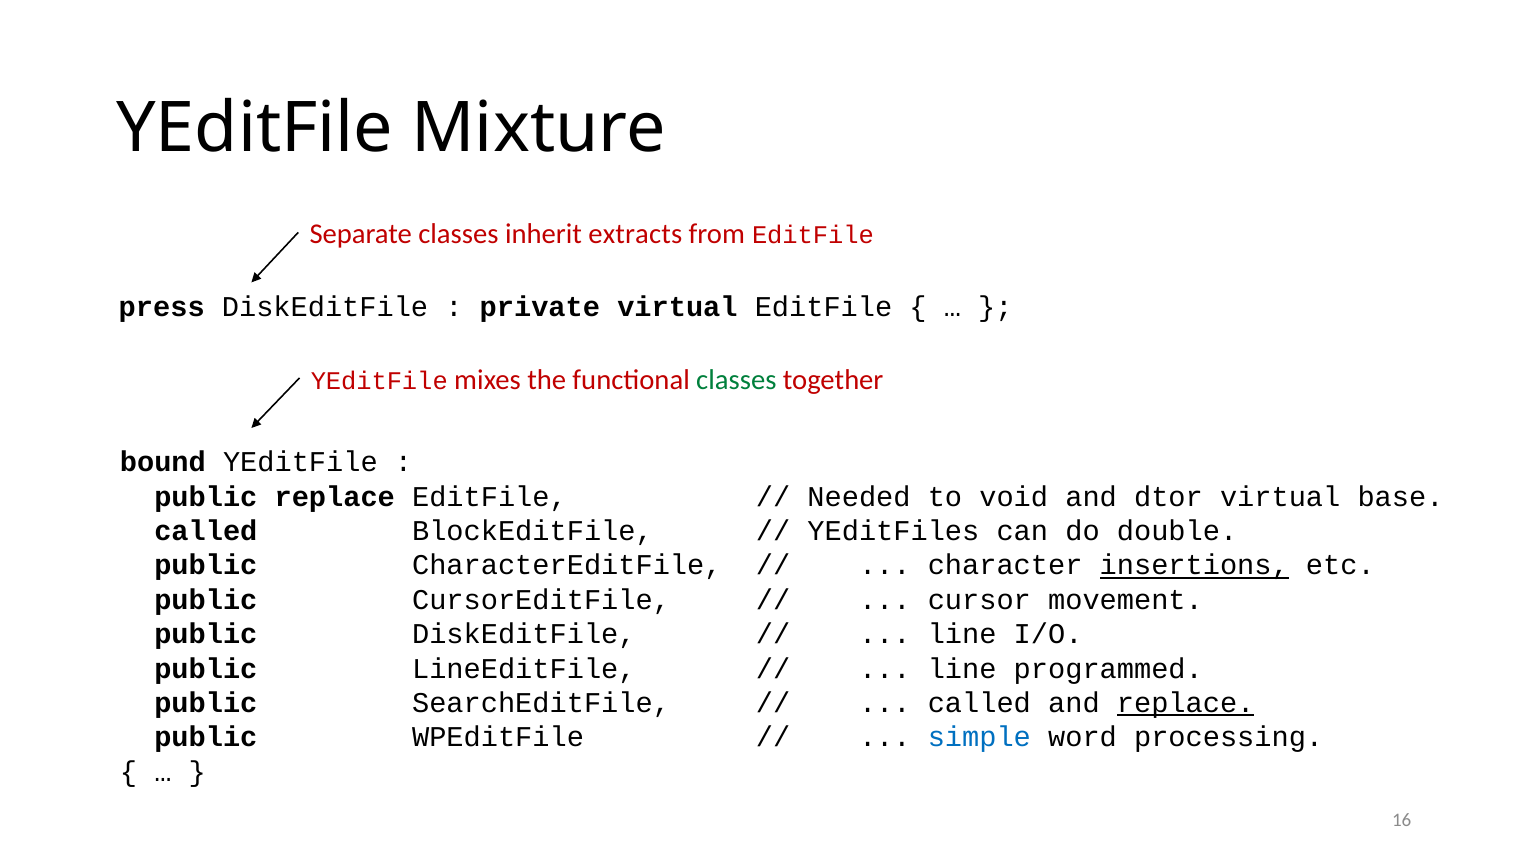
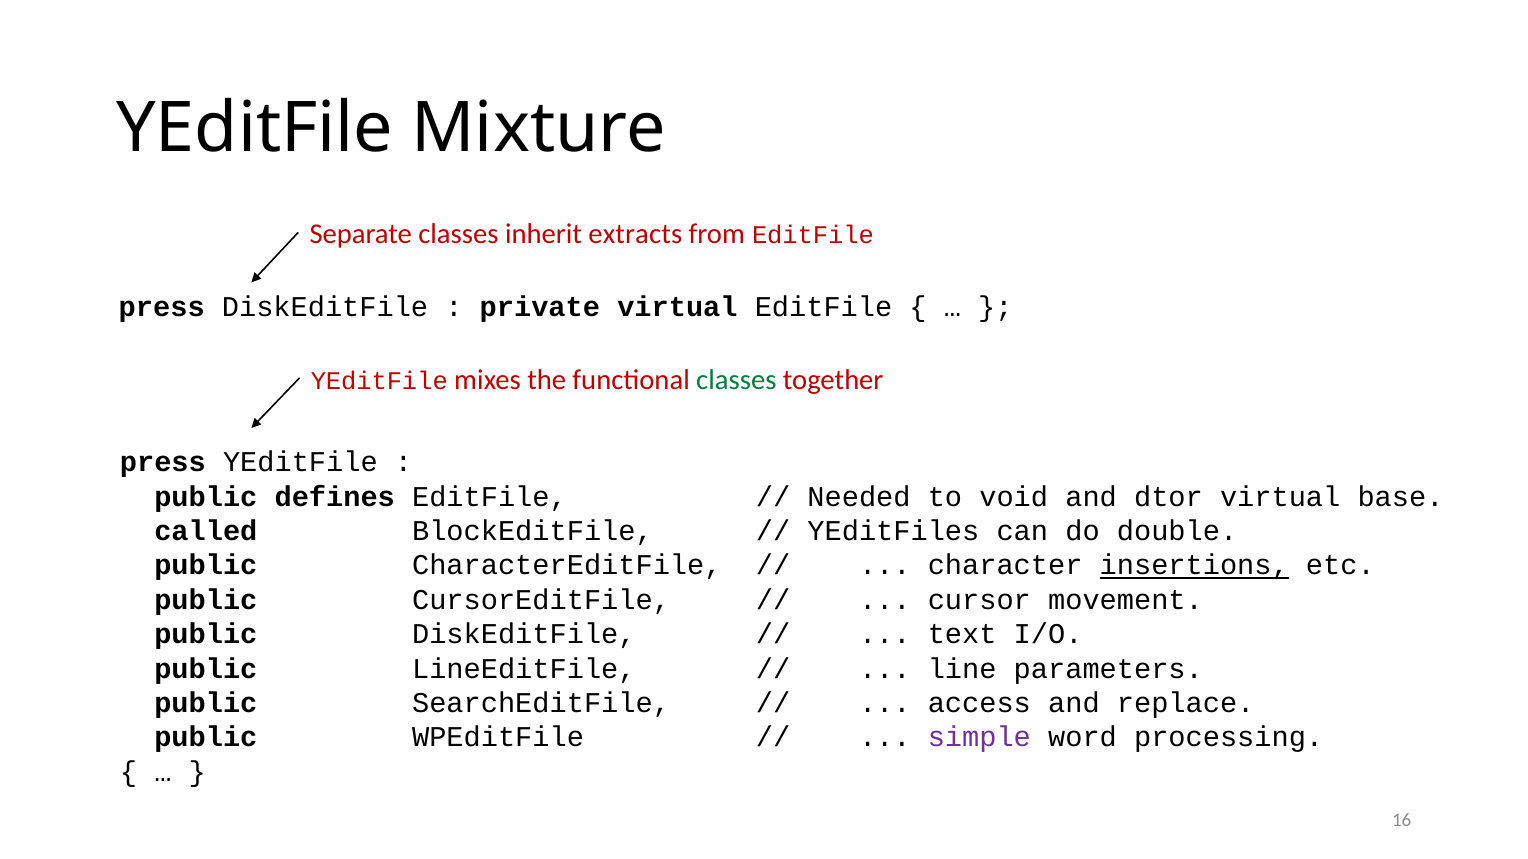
bound: bound -> press (163, 463)
public replace: replace -> defines (335, 497)
line: line -> text (962, 635)
programmed: programmed -> parameters (1108, 669)
called: called -> access (979, 703)
replace underline: present -> none (1186, 703)
simple colour: blue -> purple (979, 738)
